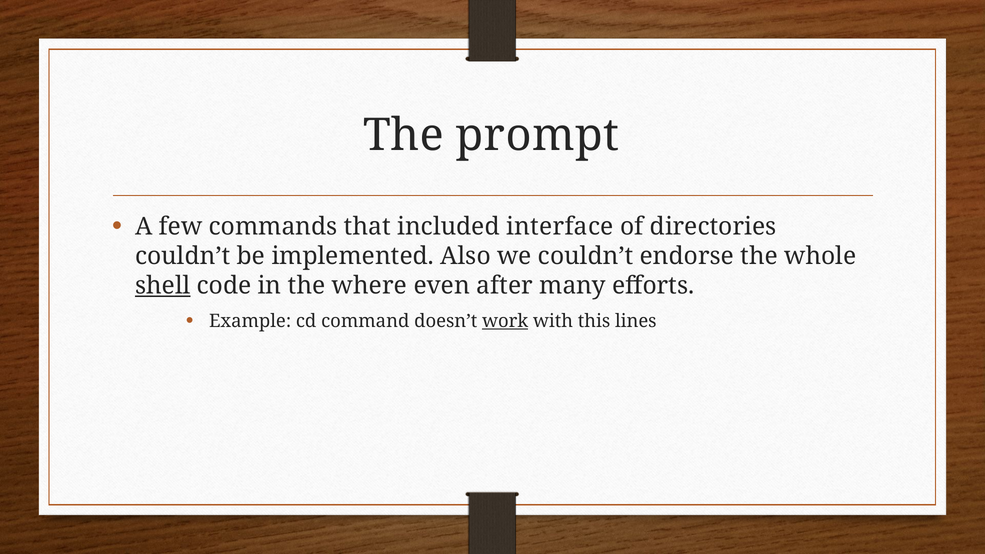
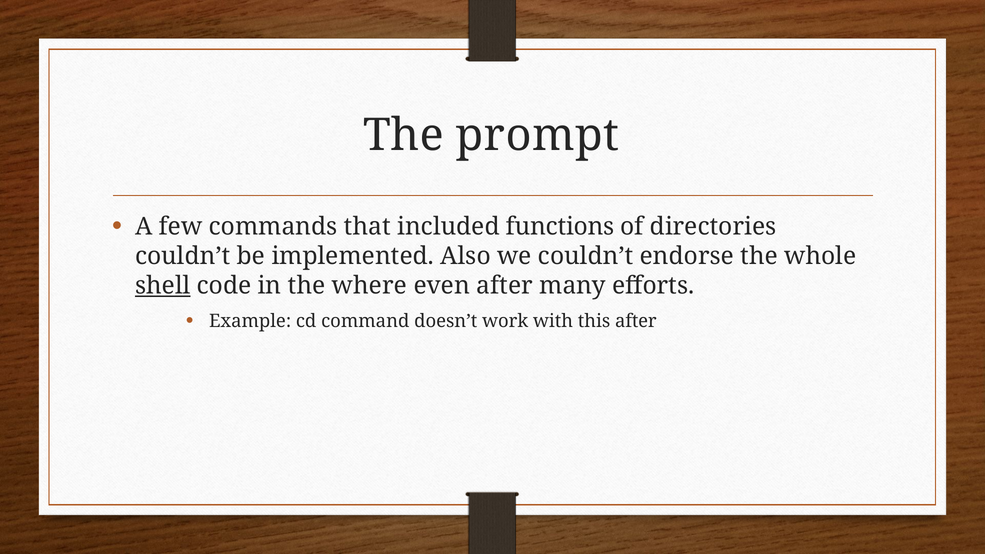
interface: interface -> functions (560, 227)
work underline: present -> none (505, 321)
this lines: lines -> after (636, 321)
